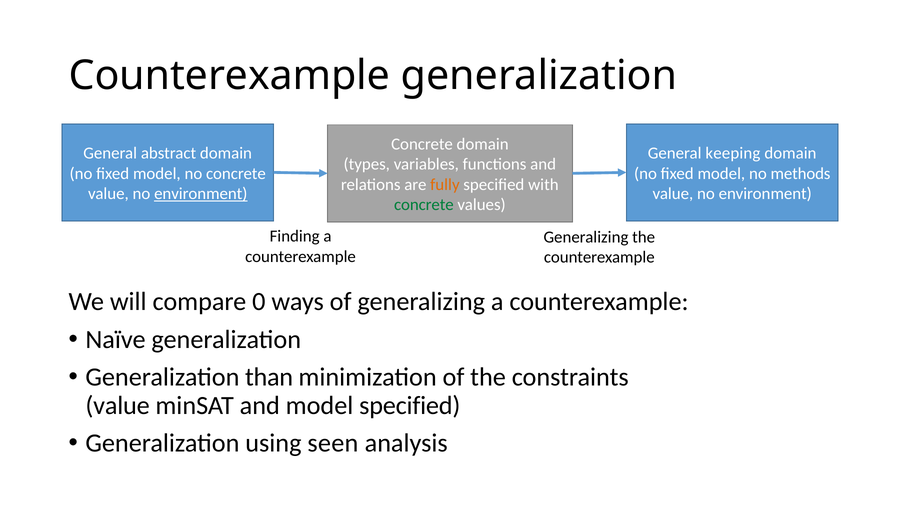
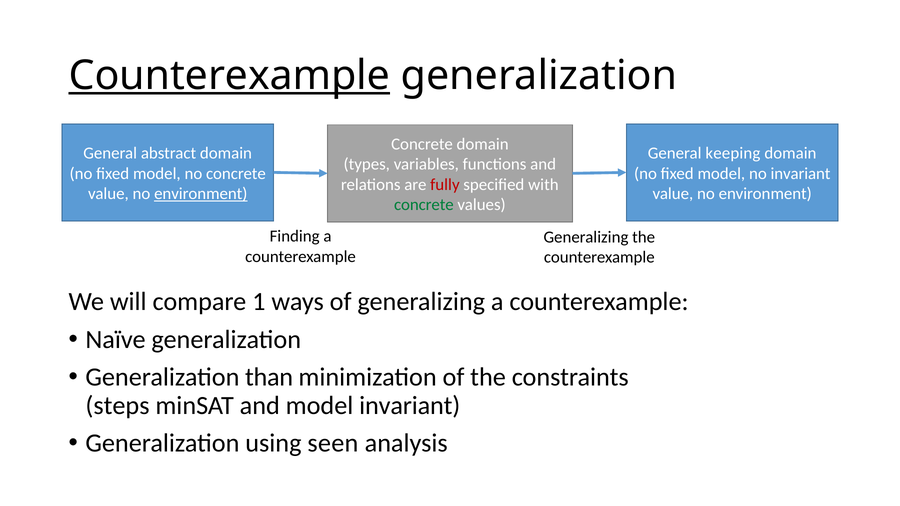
Counterexample underline: none -> present (229, 76)
no methods: methods -> invariant (801, 174)
fully colour: orange -> red (445, 185)
0: 0 -> 1 (259, 302)
value: value -> steps (118, 406)
model specified: specified -> invariant (410, 406)
